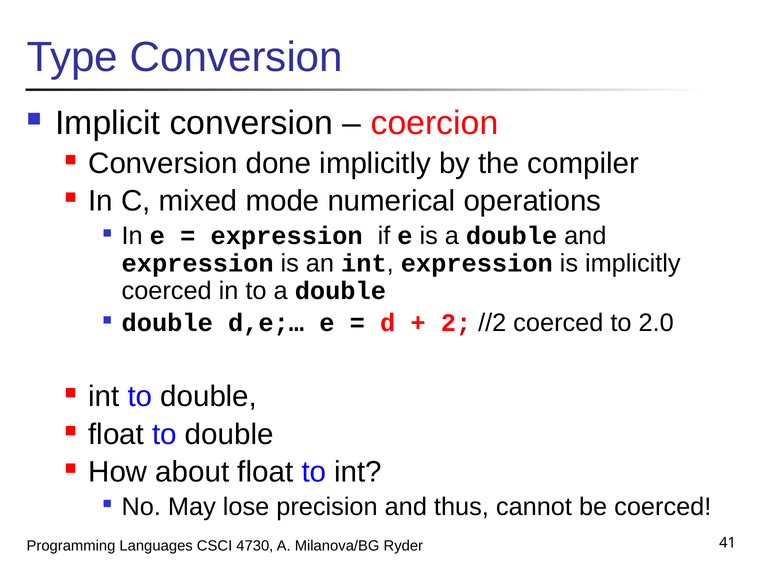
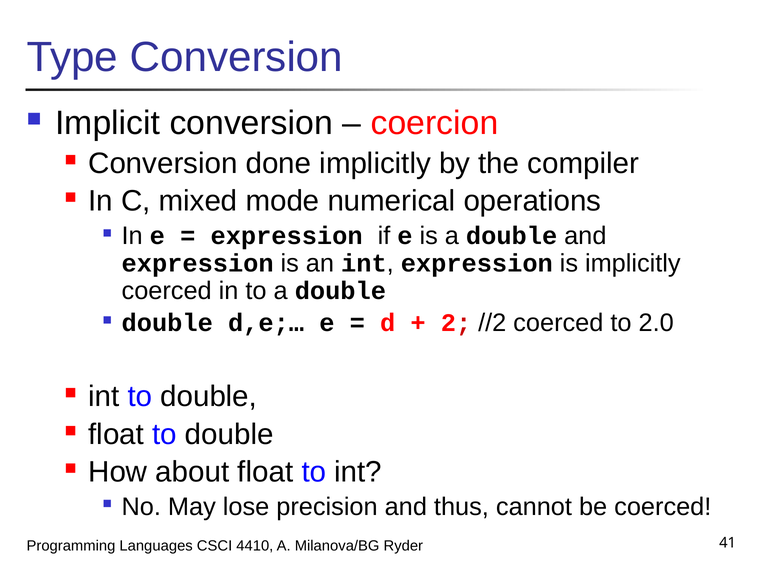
4730: 4730 -> 4410 (255, 546)
